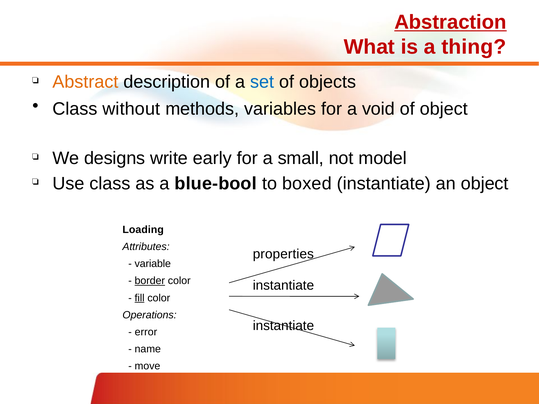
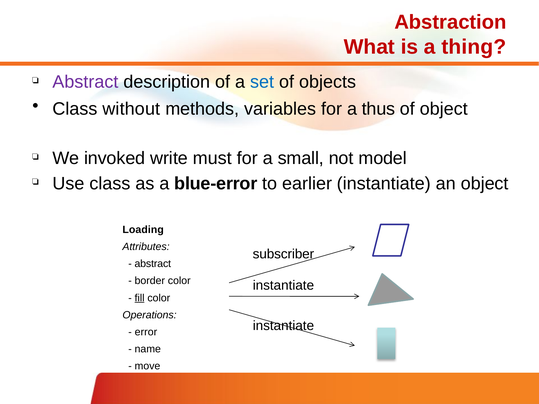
Abstraction underline: present -> none (450, 22)
Abstract colour: orange -> purple (86, 82)
void: void -> thus (379, 109)
designs: designs -> invoked (115, 158)
early: early -> must (212, 158)
blue-bool: blue-bool -> blue-error (216, 184)
boxed: boxed -> earlier (307, 184)
properties: properties -> subscriber (283, 254)
variable: variable -> abstract (153, 264)
border underline: present -> none (150, 281)
